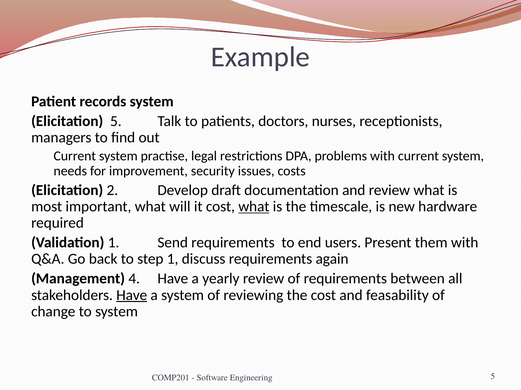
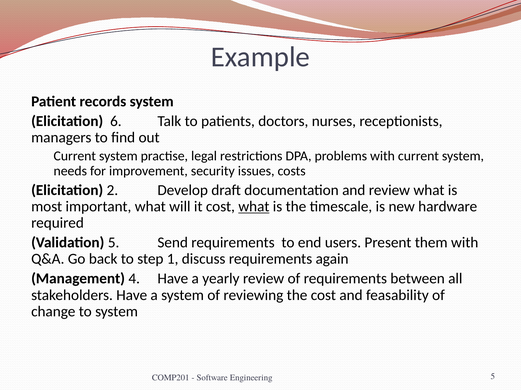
Elicitation 5: 5 -> 6 (116, 121)
Validation 1: 1 -> 5 (114, 243)
Have underline: present -> none (132, 296)
